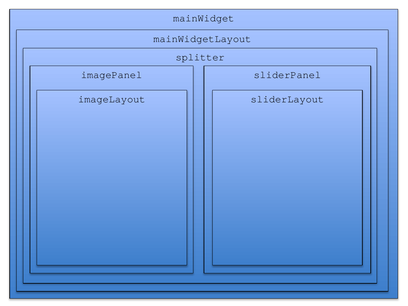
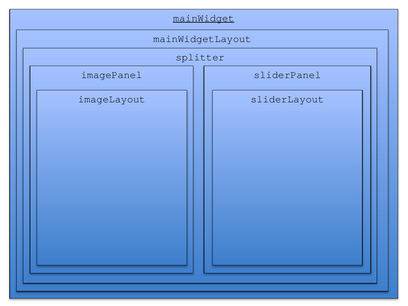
mainWidget underline: none -> present (204, 18)
